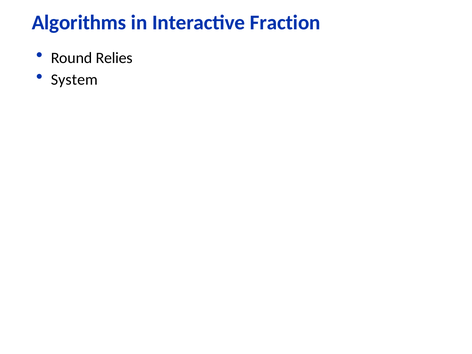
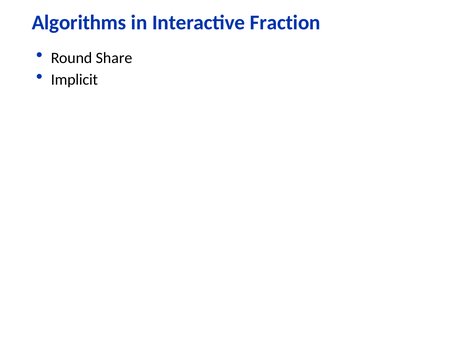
Relies: Relies -> Share (114, 58)
System: System -> Implicit (74, 80)
